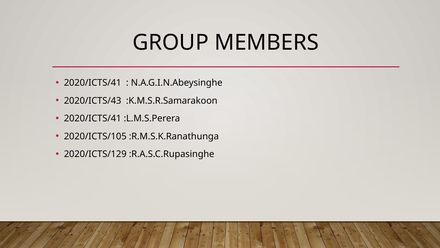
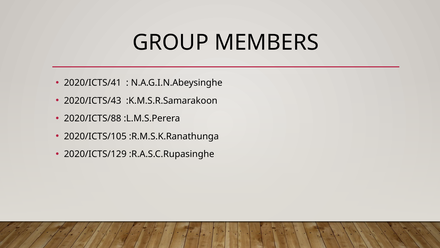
2020/ICTS/41: 2020/ICTS/41 -> 2020/ICTS/88 (93, 118)
